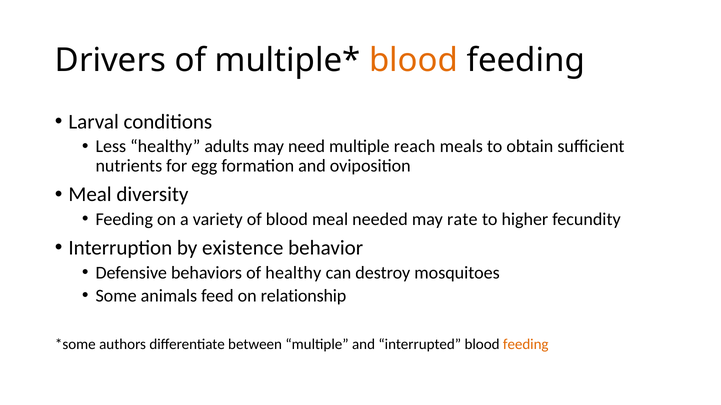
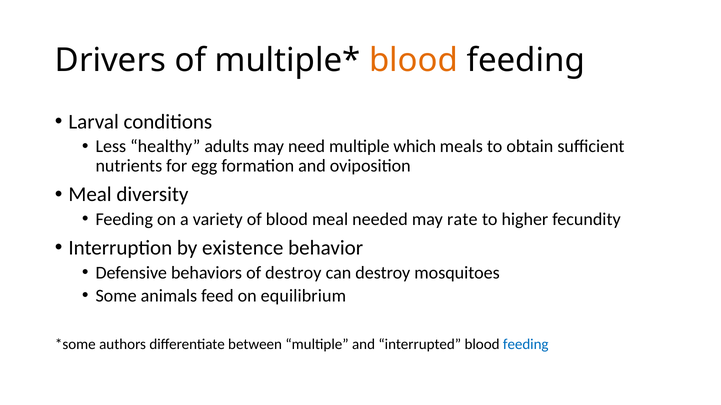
reach: reach -> which (415, 147)
of healthy: healthy -> destroy (293, 273)
relationship: relationship -> equilibrium (303, 296)
feeding colour: orange -> blue (526, 345)
